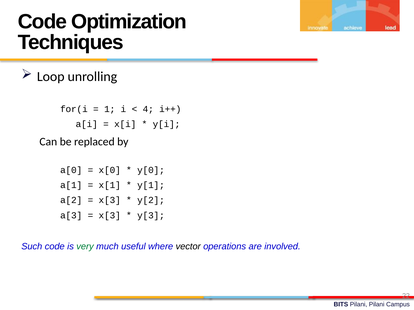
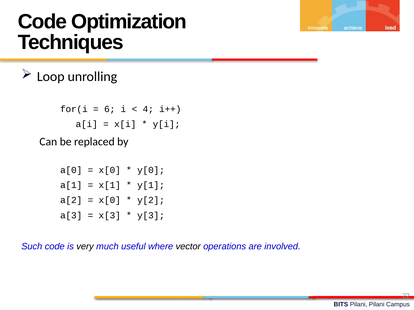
1: 1 -> 6 (110, 109)
x[3: x[3 -> x[0 (110, 201)
very colour: green -> black (85, 247)
